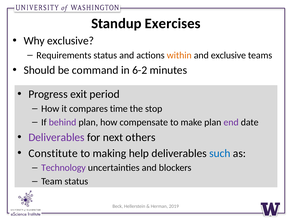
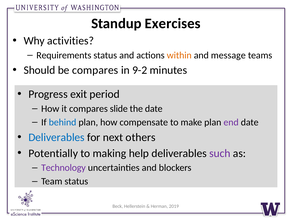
Why exclusive: exclusive -> activities (70, 41)
and exclusive: exclusive -> message (228, 55)
be command: command -> compares (95, 70)
6-2: 6-2 -> 9-2 (140, 70)
time: time -> slide (119, 109)
the stop: stop -> date (154, 109)
behind colour: purple -> blue (63, 122)
Deliverables colour: purple -> blue (57, 137)
Constitute: Constitute -> Potentially (53, 153)
such colour: blue -> purple (220, 153)
